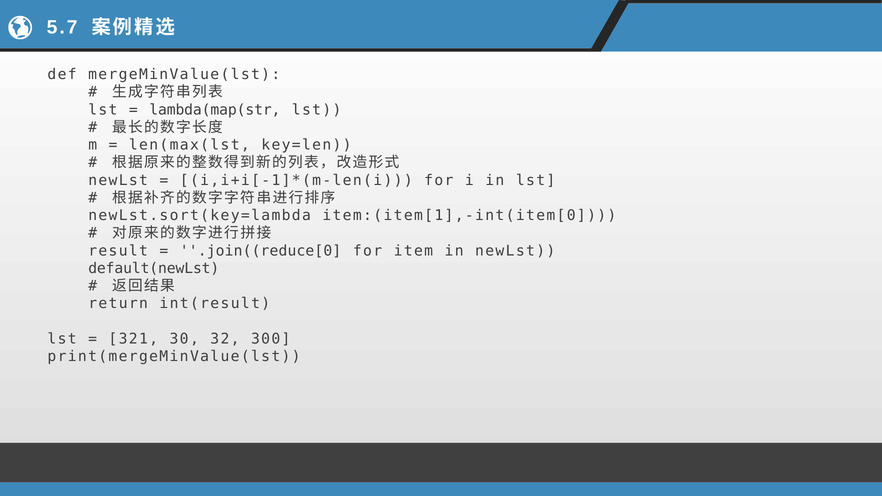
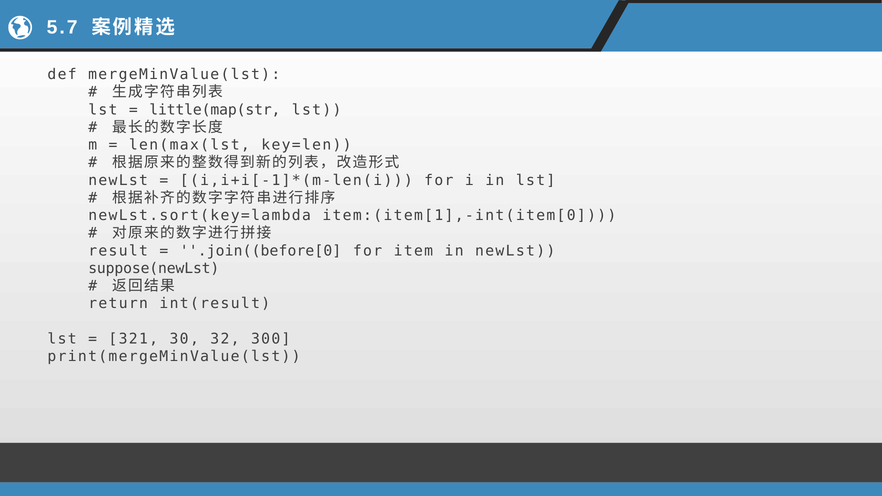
lambda(map(str: lambda(map(str -> little(map(str (215, 110)
.join((reduce[0: .join((reduce[0 -> .join((before[0 (261, 251)
default(newLst: default(newLst -> suppose(newLst (154, 268)
